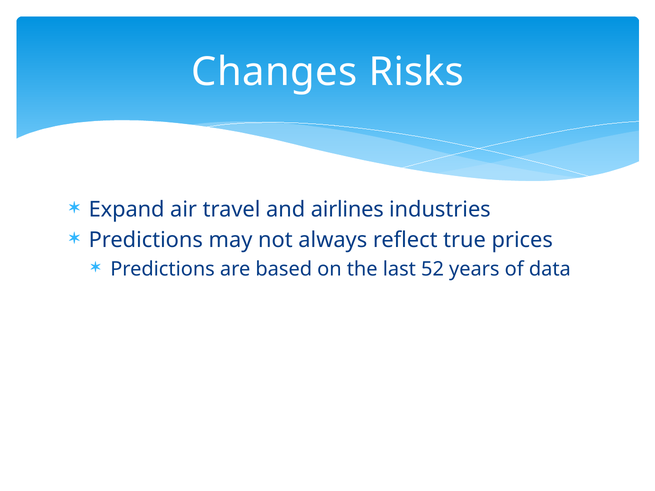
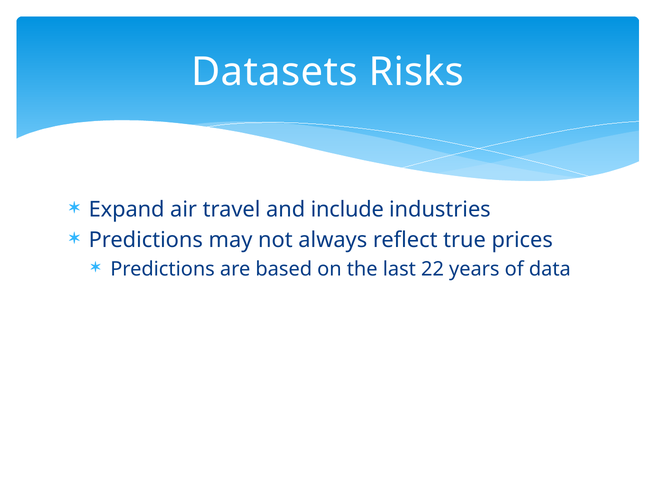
Changes: Changes -> Datasets (274, 72)
airlines: airlines -> include (347, 210)
52: 52 -> 22 (433, 269)
